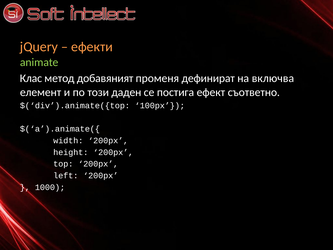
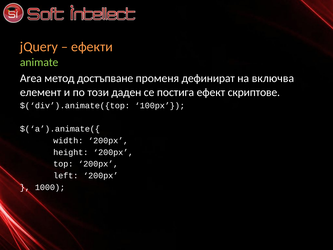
Клас: Клас -> Area (31, 78)
добавяният: добавяният -> достъпване (105, 78)
съответно: съответно -> скриптове (254, 92)
